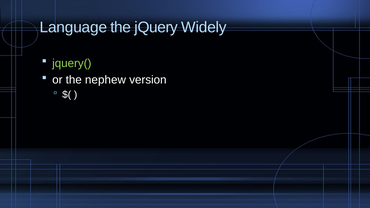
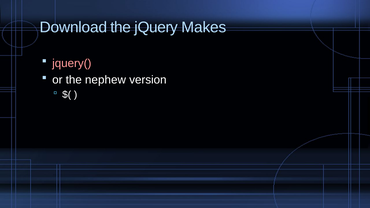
Language: Language -> Download (73, 27)
Widely: Widely -> Makes (204, 27)
jquery( colour: light green -> pink (72, 63)
